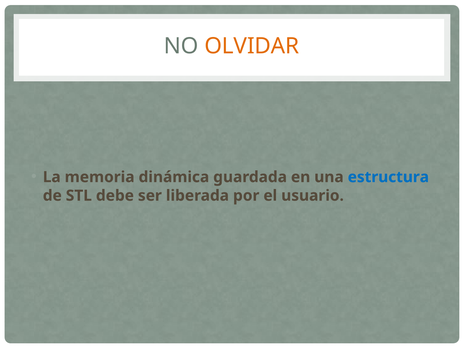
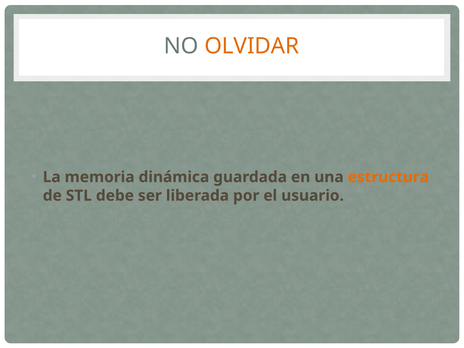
estructura colour: blue -> orange (388, 177)
